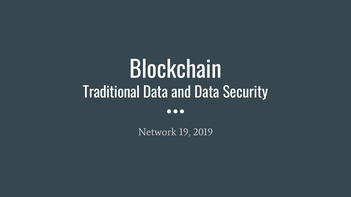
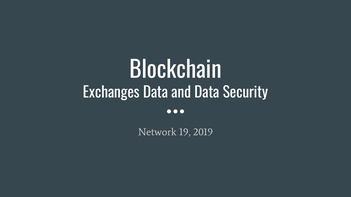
Traditional: Traditional -> Exchanges (111, 93)
